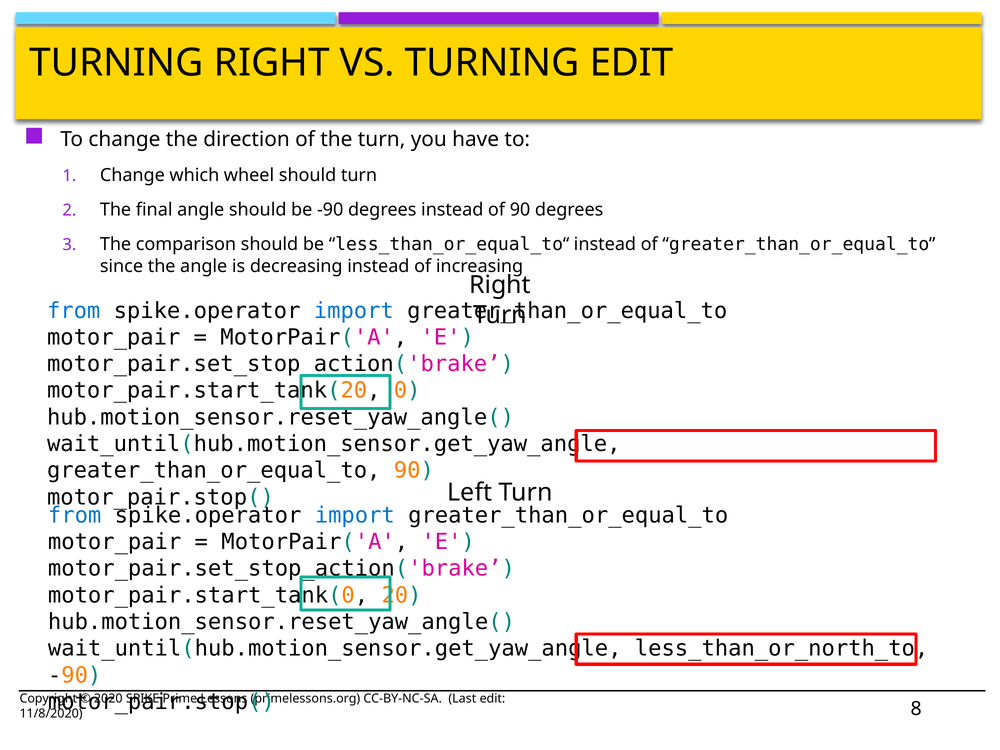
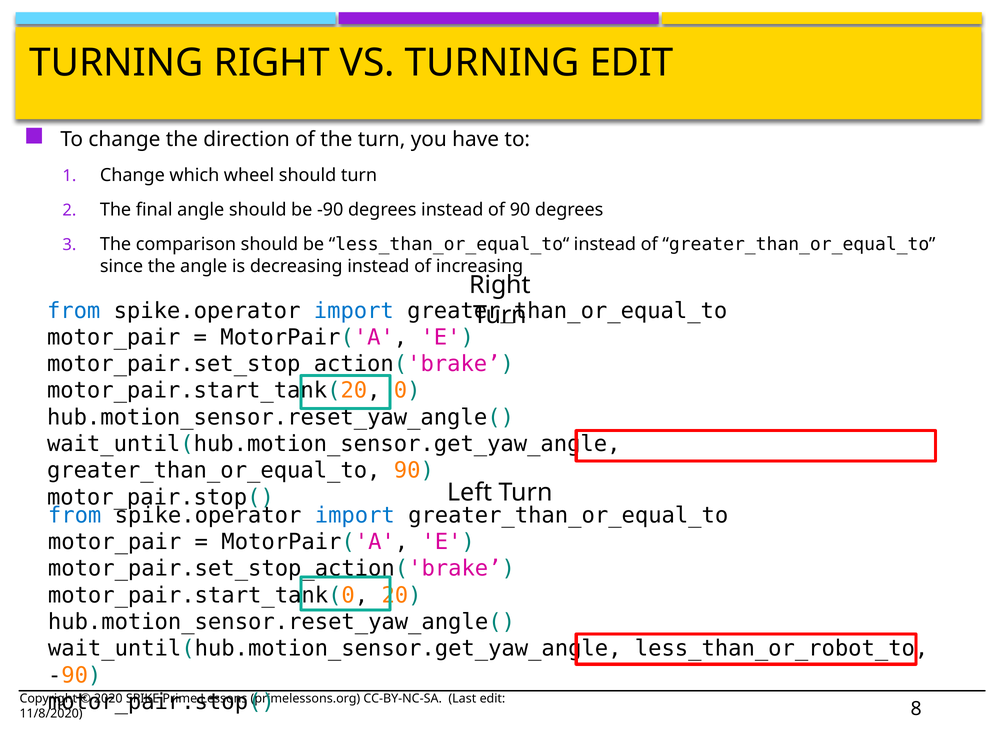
less_than_or_north_to: less_than_or_north_to -> less_than_or_robot_to (782, 649)
